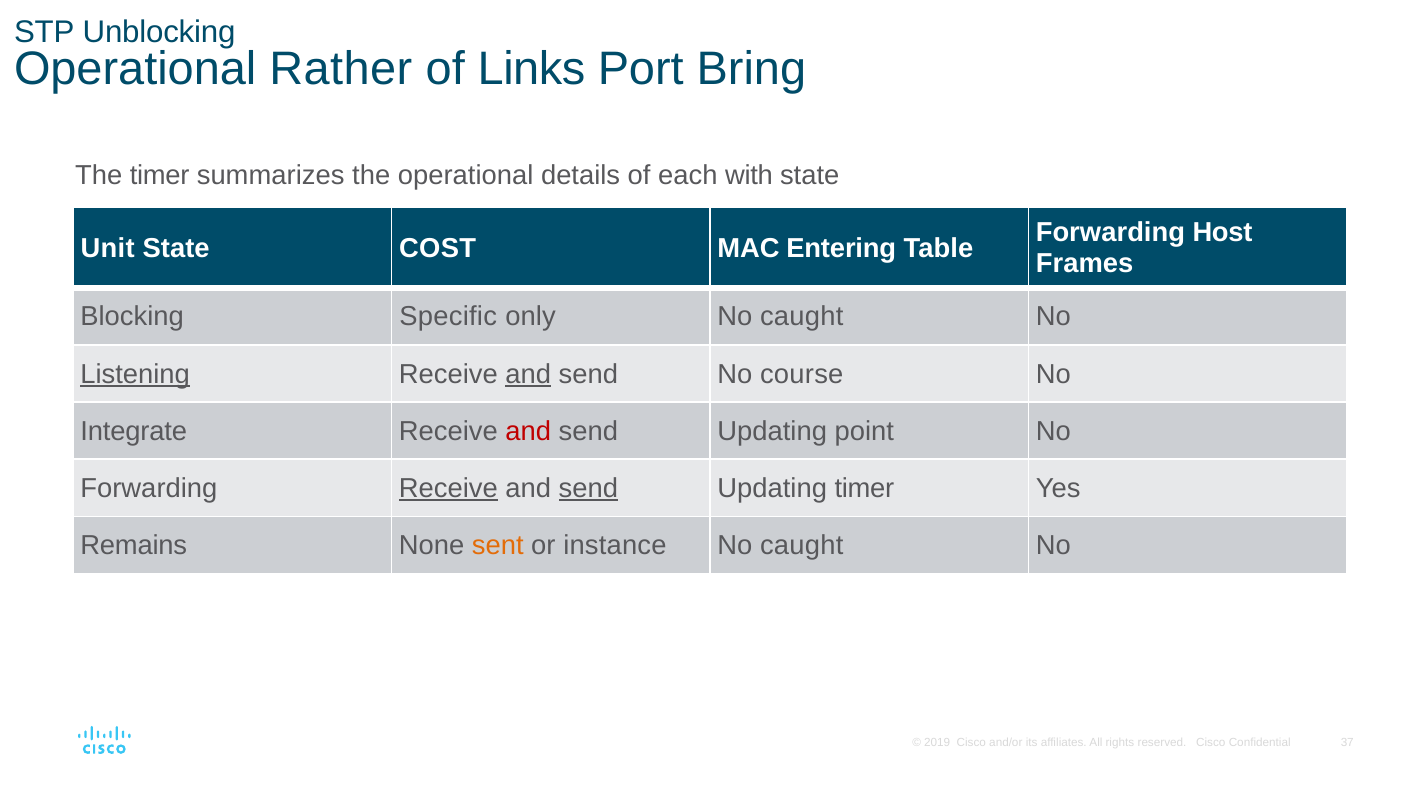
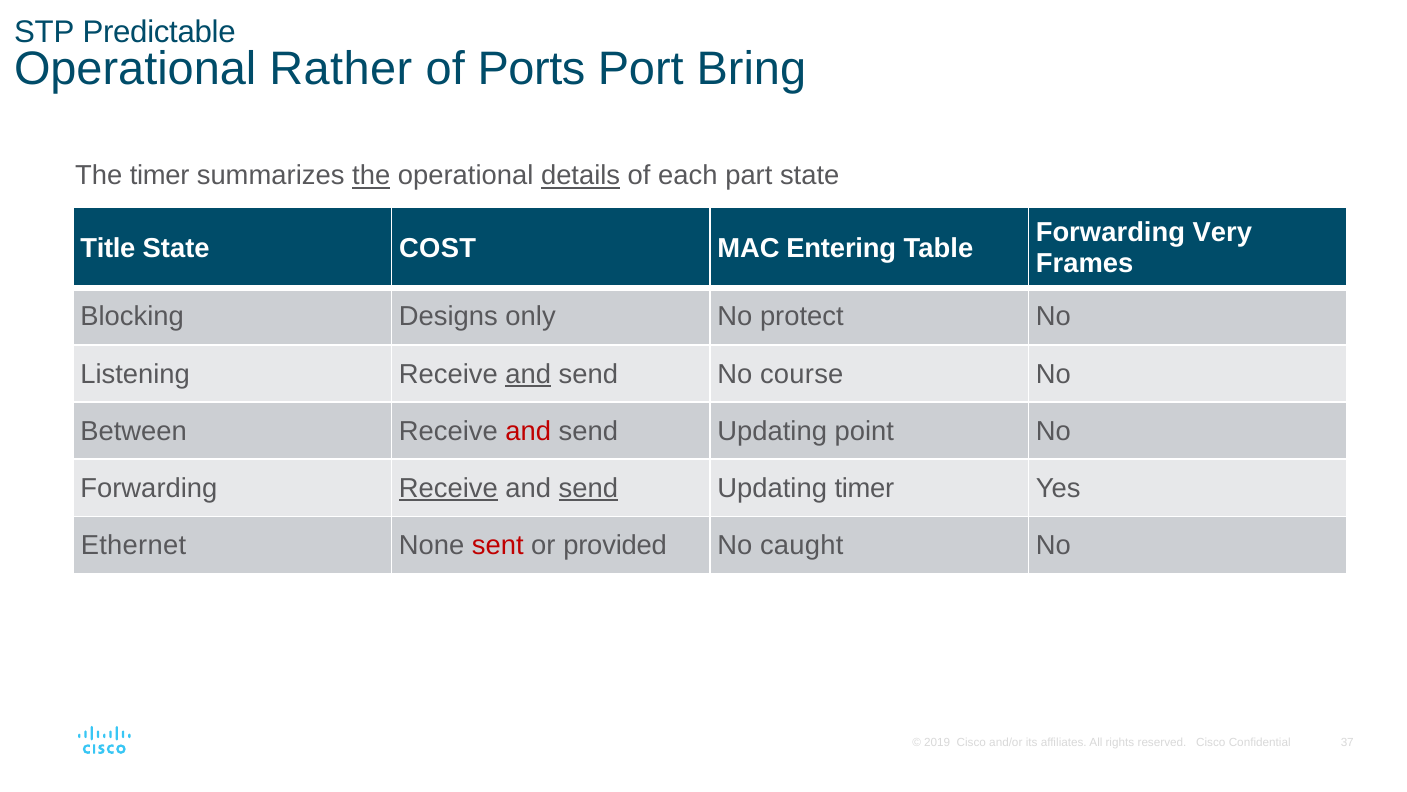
Unblocking: Unblocking -> Predictable (159, 32)
Links: Links -> Ports (531, 69)
the underline: none -> present (371, 176)
details underline: none -> present (581, 176)
with: with -> part (749, 176)
Host: Host -> Very (1222, 233)
Unit: Unit -> Title (108, 248)
Specific: Specific -> Designs (448, 317)
only No caught: caught -> protect (802, 317)
Listening underline: present -> none (135, 374)
Integrate: Integrate -> Between (134, 431)
Remains: Remains -> Ethernet (134, 545)
sent colour: orange -> red (498, 545)
instance: instance -> provided (615, 545)
